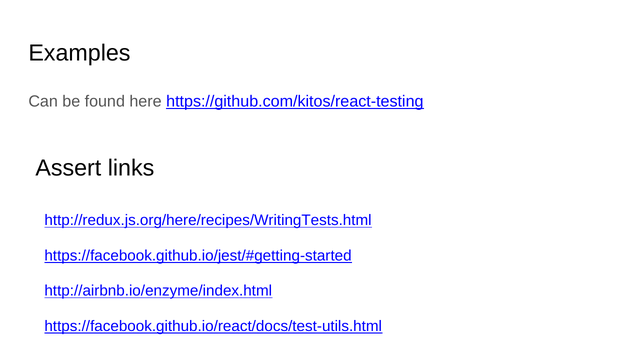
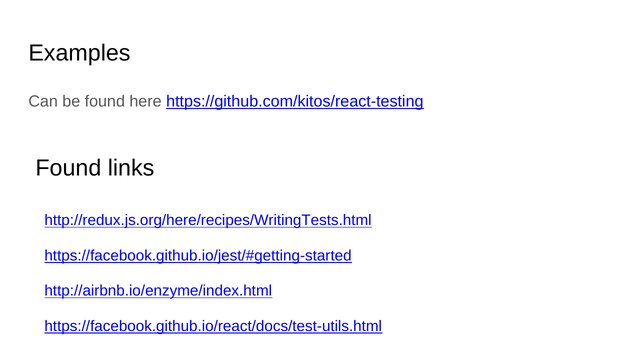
Assert: Assert -> Found (68, 168)
